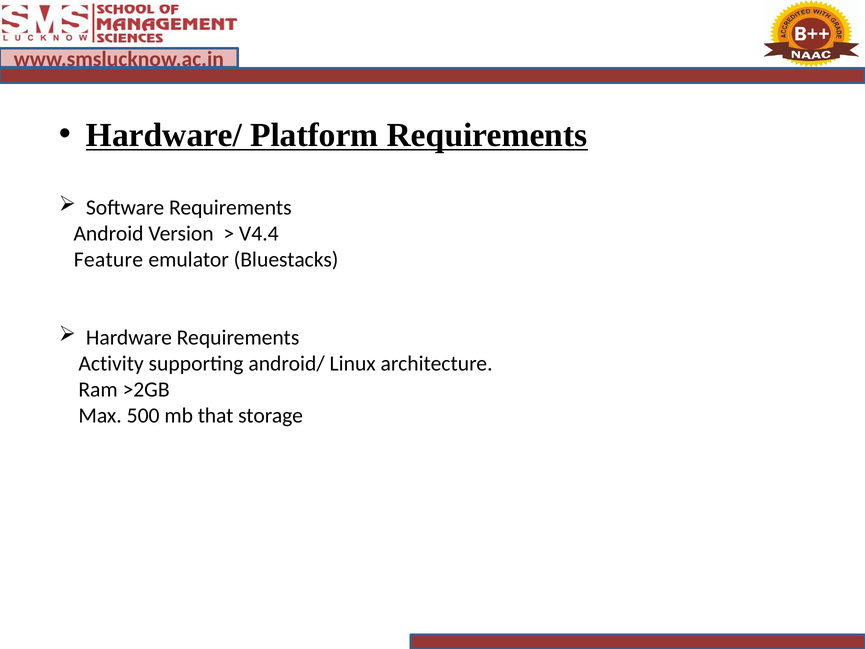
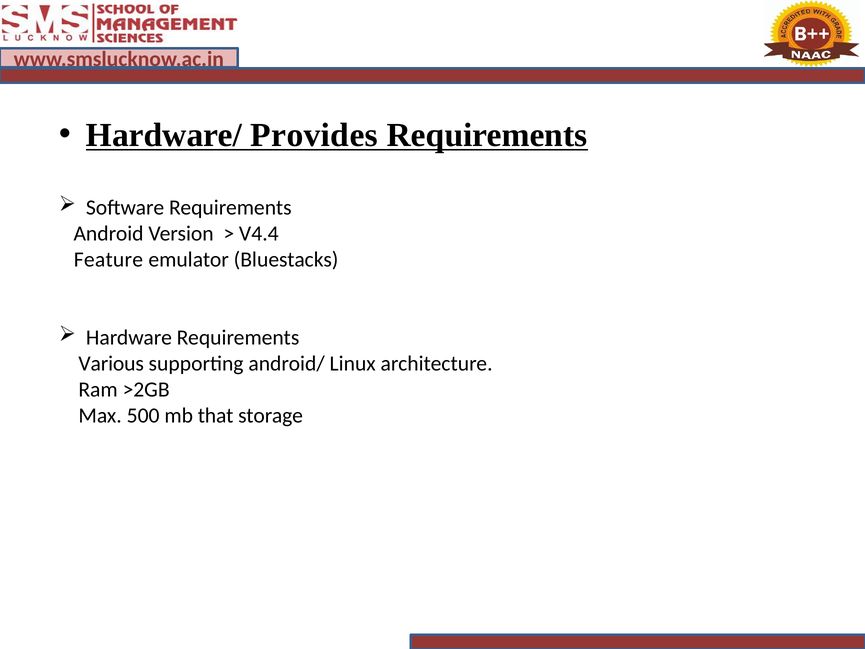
Platform: Platform -> Provides (314, 135)
Activity: Activity -> Various (111, 363)
